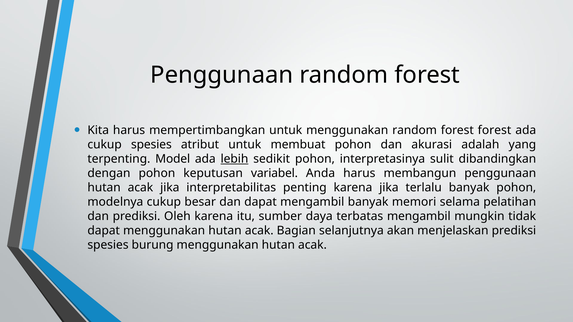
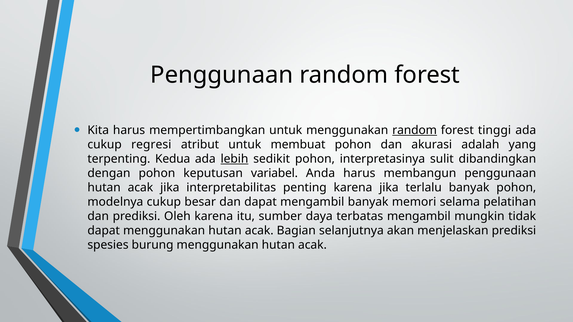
random underline: none -> present (415, 130)
forest forest: forest -> tinggi (494, 130)
cukup spesies: spesies -> regresi (151, 145)
Model: Model -> Kedua (173, 159)
